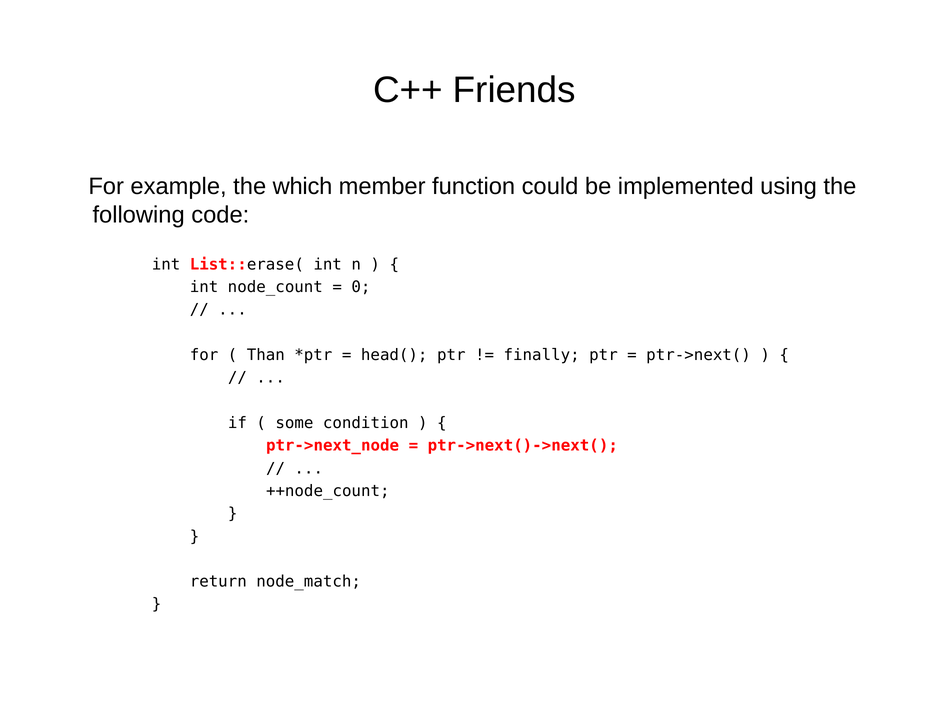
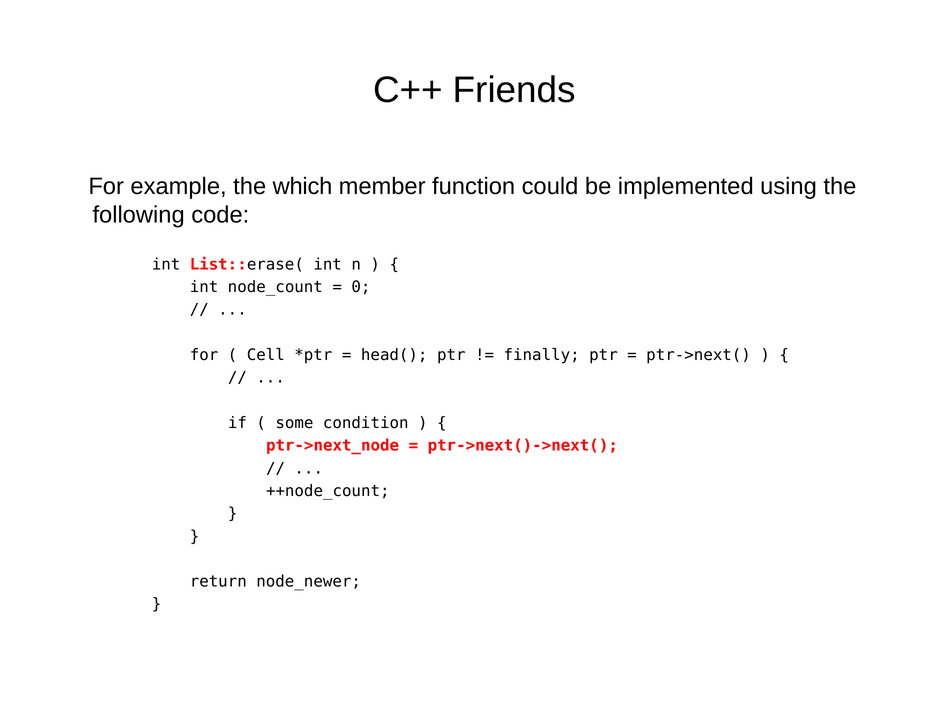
Than: Than -> Cell (266, 355)
node_match: node_match -> node_newer (309, 582)
